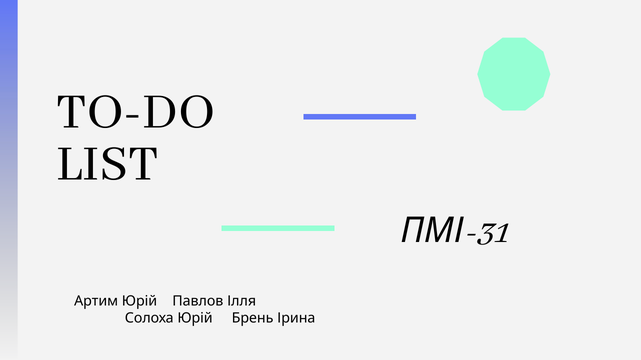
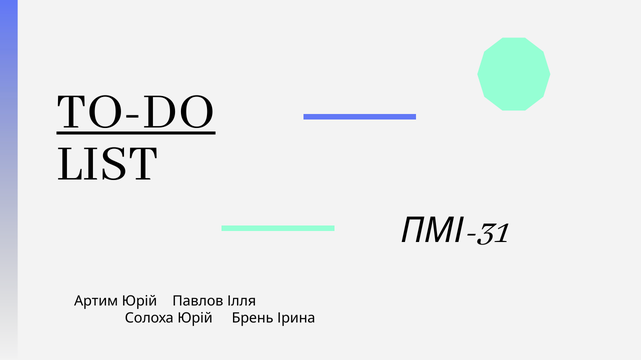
TO-DO underline: none -> present (136, 110)
